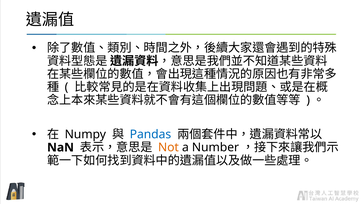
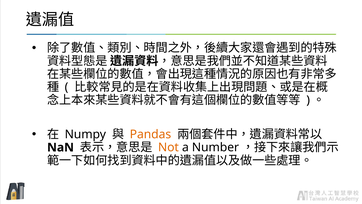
Pandas colour: blue -> orange (150, 134)
